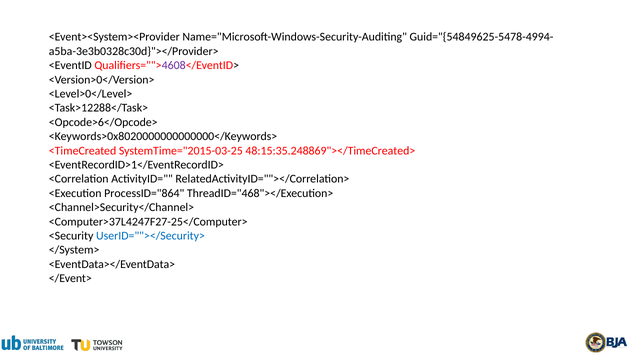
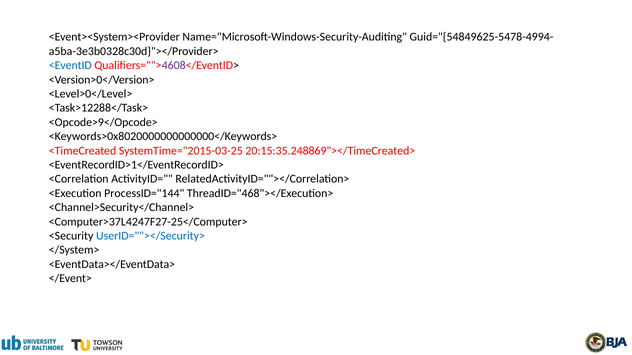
<EventID colour: black -> blue (70, 66)
<Opcode>6</Opcode>: <Opcode>6</Opcode> -> <Opcode>9</Opcode> (103, 122)
48:15:35.248869"></TimeCreated>: 48:15:35.248869"></TimeCreated> -> 20:15:35.248869"></TimeCreated> (330, 151)
ProcessID="864: ProcessID="864 -> ProcessID="144 (144, 194)
